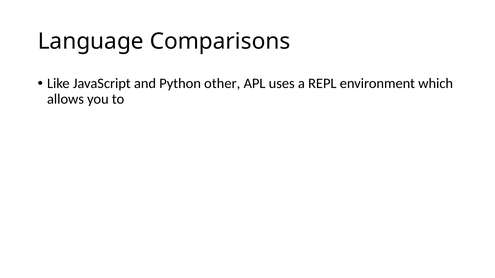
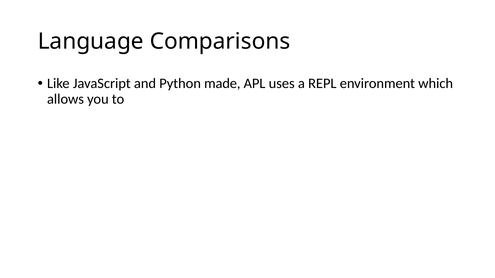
other: other -> made (222, 84)
